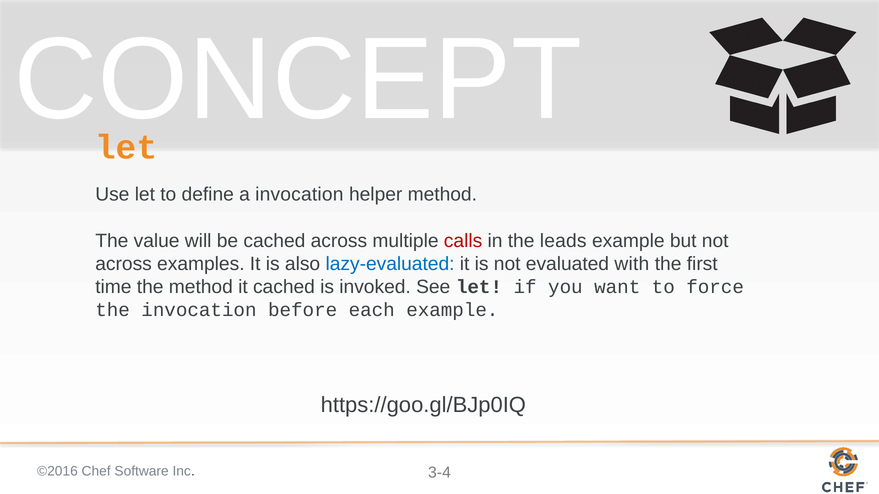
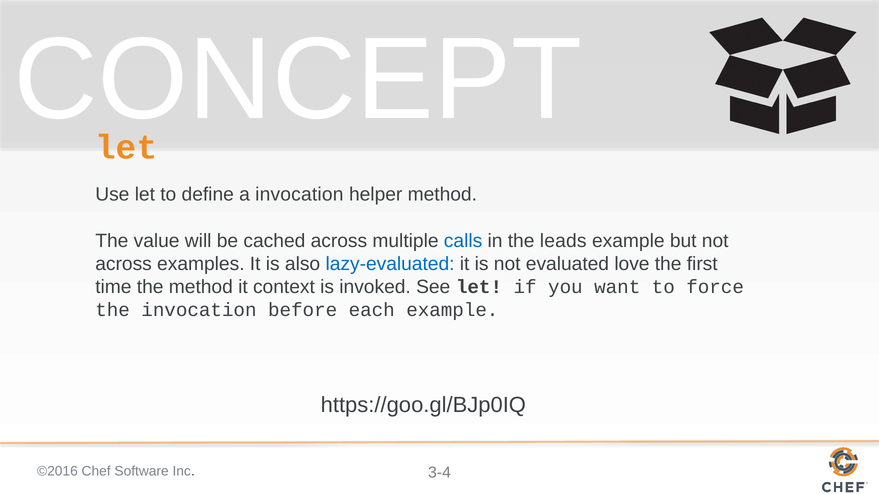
calls colour: red -> blue (463, 241)
with: with -> love (632, 264)
it cached: cached -> context (284, 287)
